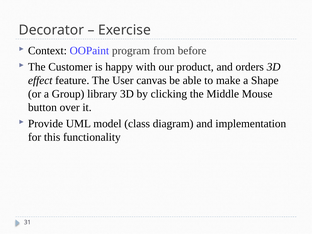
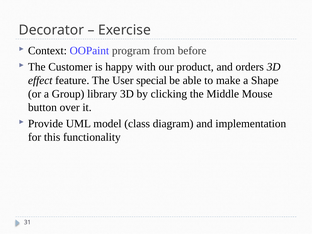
canvas: canvas -> special (151, 80)
